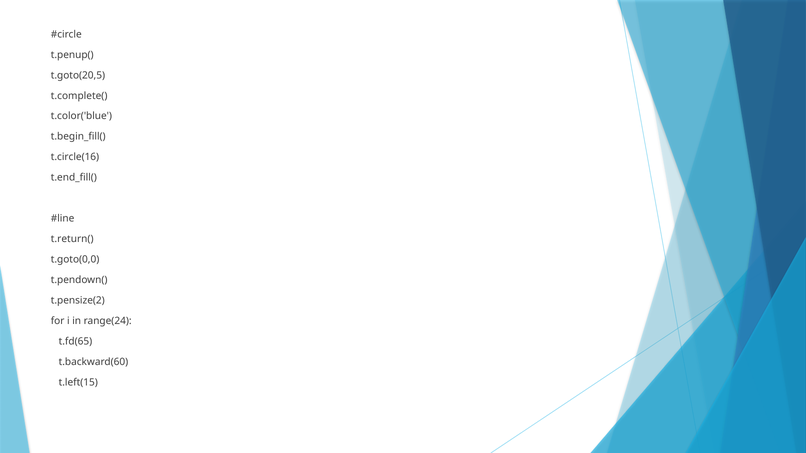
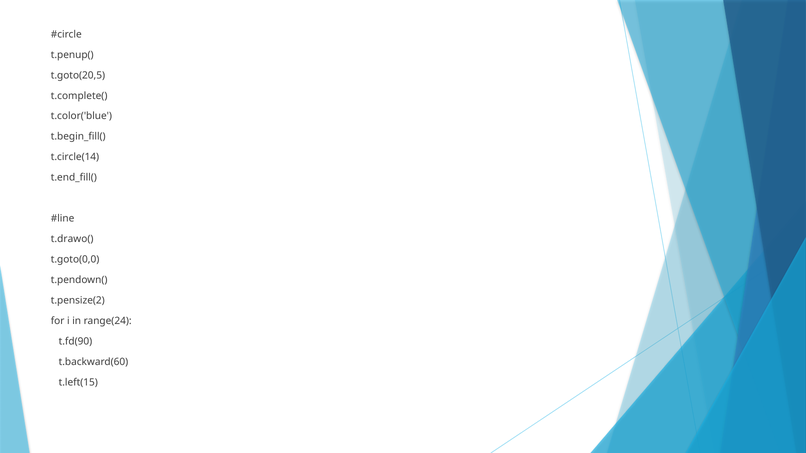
t.circle(16: t.circle(16 -> t.circle(14 (75, 157)
t.return(: t.return( -> t.drawo( (72, 239)
t.fd(65: t.fd(65 -> t.fd(90 (75, 342)
